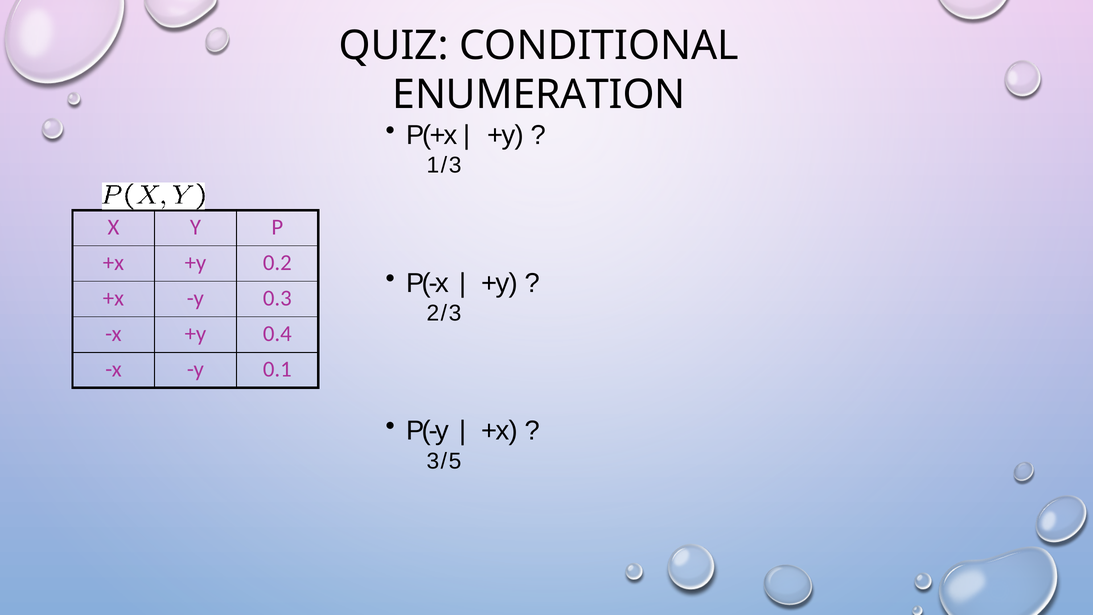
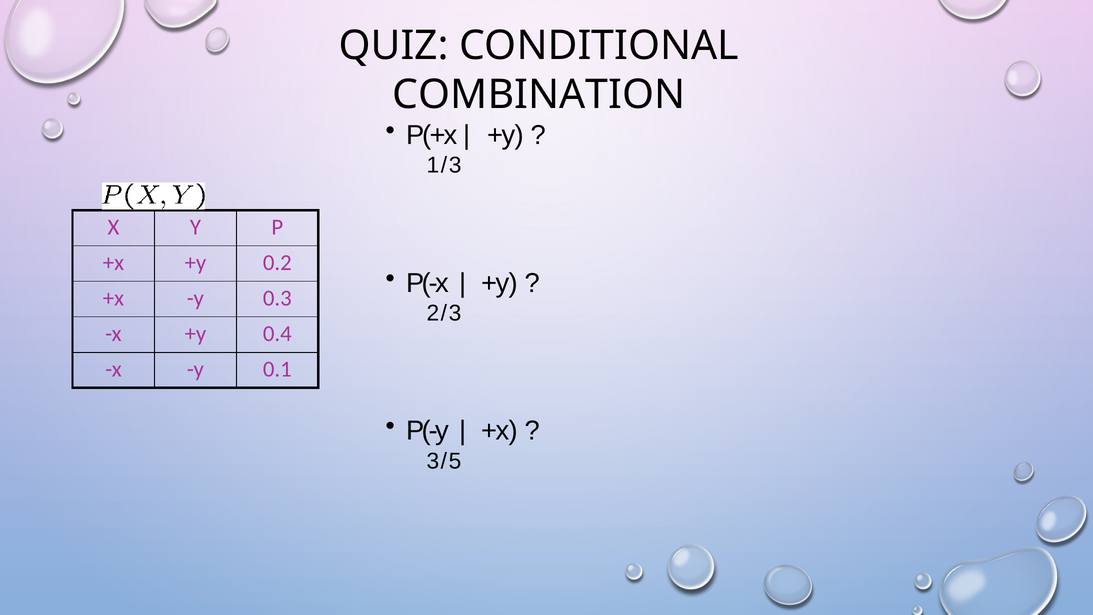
ENUMERATION: ENUMERATION -> COMBINATION (539, 95)
